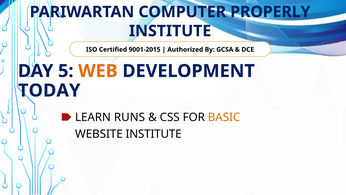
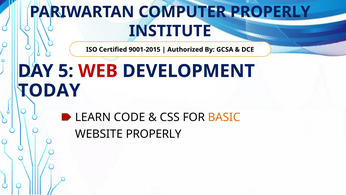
WEB colour: orange -> red (98, 71)
RUNS: RUNS -> CODE (129, 117)
WEBSITE INSTITUTE: INSTITUTE -> PROPERLY (154, 134)
